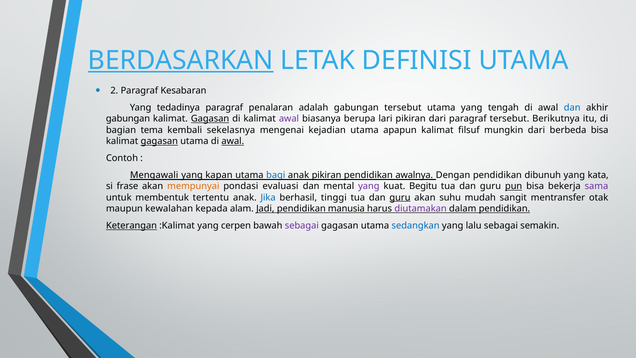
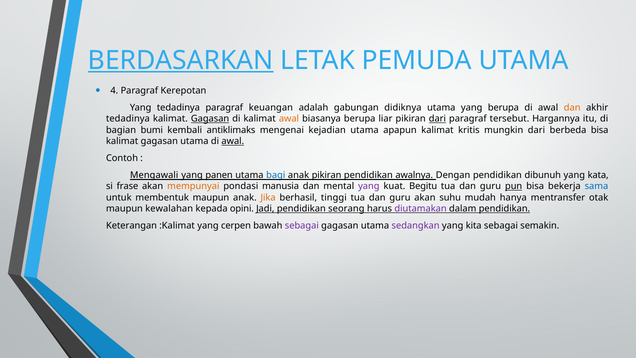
DEFINISI: DEFINISI -> PEMUDA (417, 60)
2: 2 -> 4 (114, 91)
Kesabaran: Kesabaran -> Kerepotan (183, 91)
penalaran: penalaran -> keuangan (271, 108)
gabungan tersebut: tersebut -> didiknya (403, 108)
yang tengah: tengah -> berupa (503, 108)
dan colour: blue -> orange (572, 108)
gabungan: gabungan -> tedadinya (128, 119)
awal colour: purple -> orange (289, 119)
lari: lari -> liar (386, 119)
dari underline: none -> present (437, 119)
Berikutnya: Berikutnya -> Hargannya (556, 119)
tema: tema -> bumi (152, 130)
sekelasnya: sekelasnya -> antiklimaks (231, 130)
filsuf: filsuf -> kritis (469, 130)
gagasan underline: present -> none (159, 141)
kapan: kapan -> panen (219, 175)
evaluasi: evaluasi -> manusia (281, 186)
sama colour: purple -> blue (596, 186)
membentuk tertentu: tertentu -> maupun (211, 197)
Jika colour: blue -> orange (268, 197)
guru underline: present -> none (400, 197)
sangit: sangit -> hanya (513, 197)
alam: alam -> opini (242, 208)
manusia: manusia -> seorang (346, 208)
Keterangan underline: present -> none (131, 225)
sedangkan colour: blue -> purple (416, 225)
lalu: lalu -> kita (474, 225)
